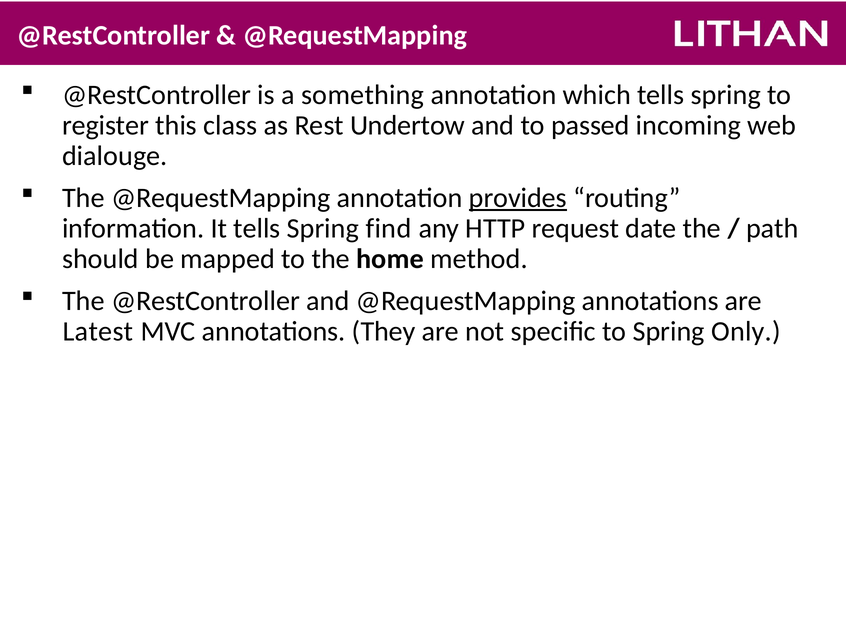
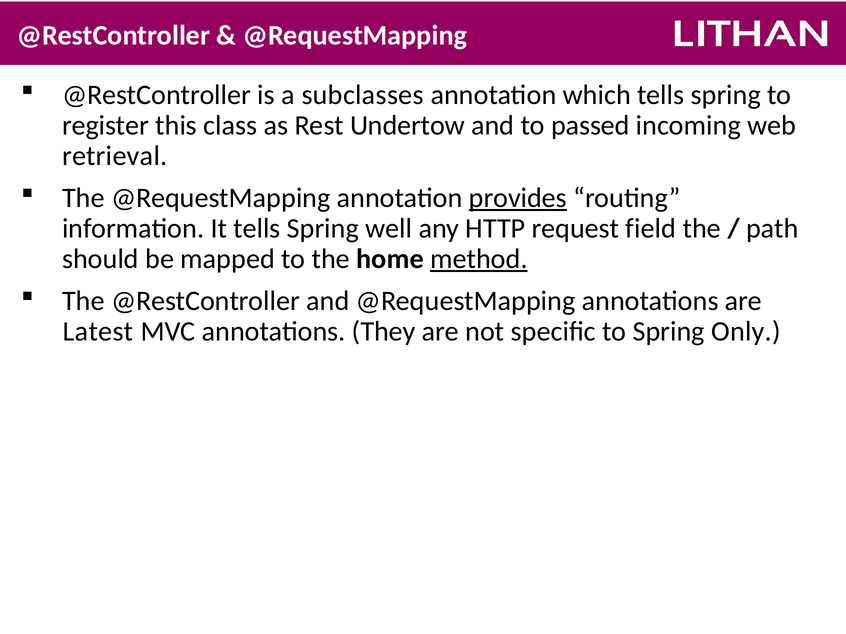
something: something -> subclasses (363, 95)
dialouge: dialouge -> retrieval (115, 156)
find: find -> well (389, 229)
date: date -> field (651, 229)
method underline: none -> present (479, 259)
